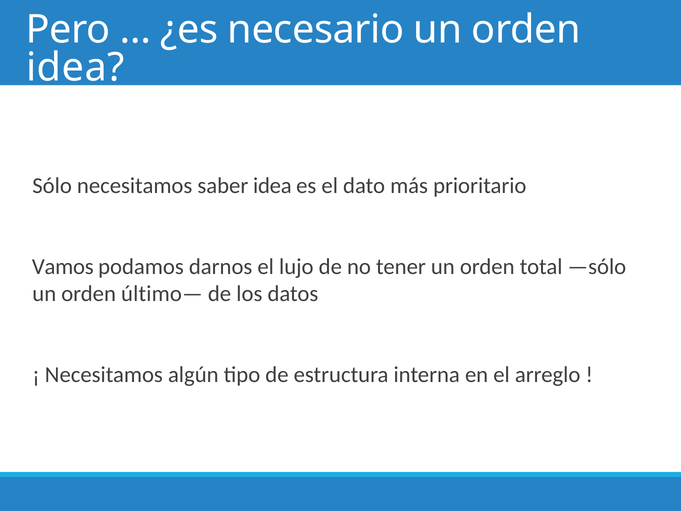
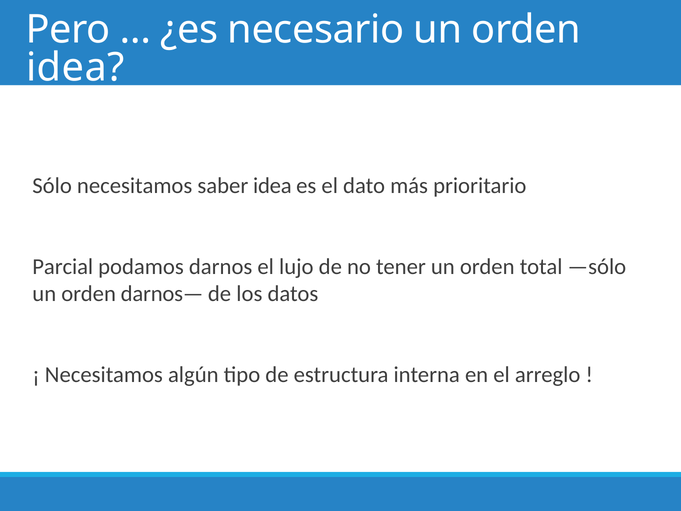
Vamos: Vamos -> Parcial (63, 266)
último—: último— -> darnos— (162, 294)
